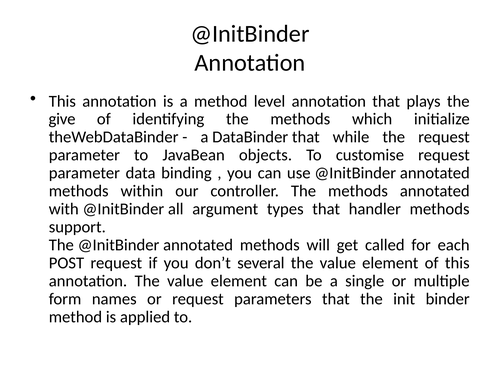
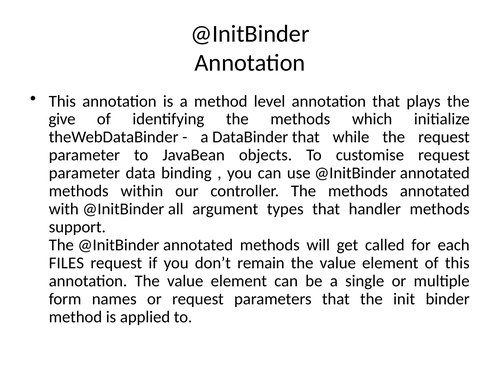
POST: POST -> FILES (66, 263)
several: several -> remain (261, 263)
